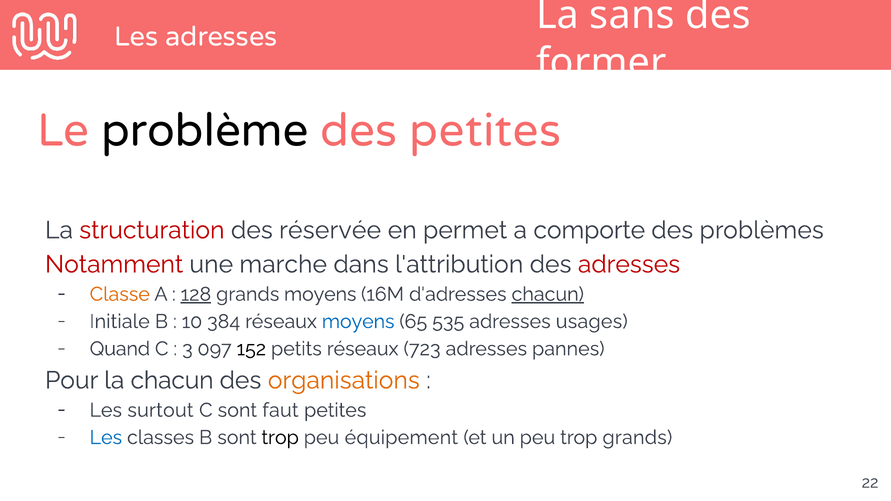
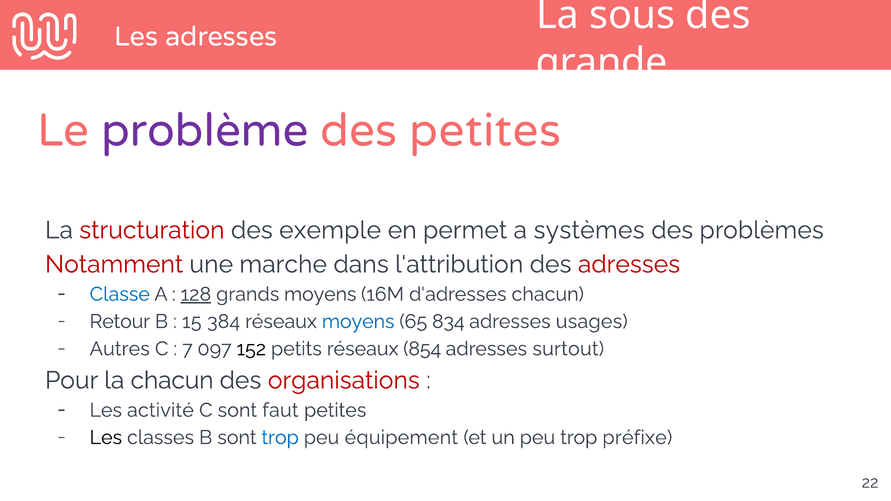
sans: sans -> sous (632, 15)
former: former -> grande (602, 63)
problème colour: black -> purple (205, 131)
réservée: réservée -> exemple (330, 230)
comporte: comporte -> systèmes (589, 230)
Classe colour: orange -> blue (120, 294)
chacun underline: present -> none (548, 294)
Initiale: Initiale -> Retour (120, 322)
10: 10 -> 15 (192, 322)
535: 535 -> 834 (448, 322)
Quand: Quand -> Autres (120, 349)
3: 3 -> 7 (187, 349)
723: 723 -> 854 (422, 349)
pannes: pannes -> surtout (568, 349)
organisations colour: orange -> red (344, 380)
surtout: surtout -> activité (160, 410)
Les colour: blue -> black (106, 438)
trop colour: black -> blue (280, 438)
trop grands: grands -> préfixe (637, 438)
